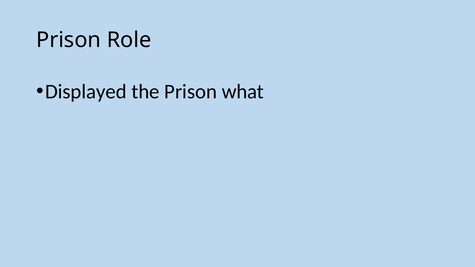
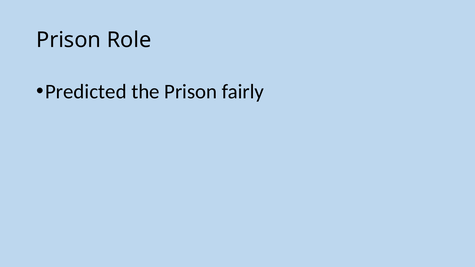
Displayed: Displayed -> Predicted (86, 92)
what: what -> fairly (243, 92)
